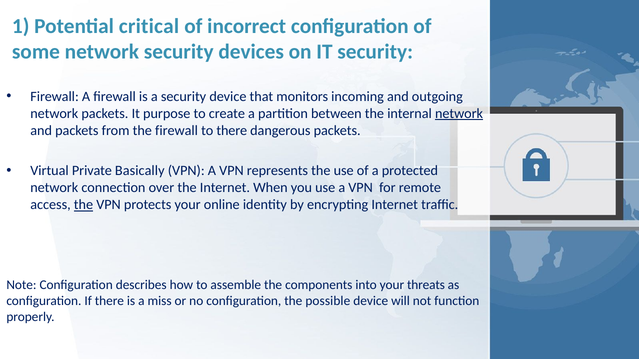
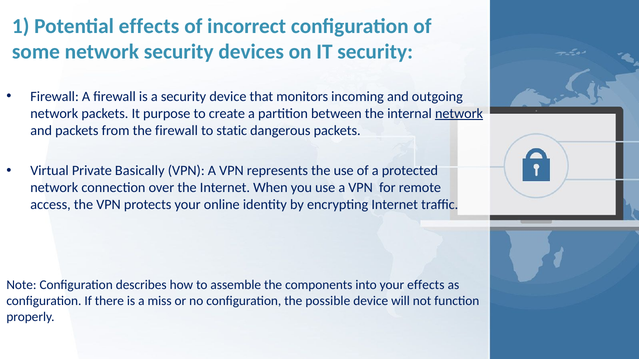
Potential critical: critical -> effects (149, 26)
to there: there -> static (232, 131)
the underline: present -> none (83, 205)
your threats: threats -> effects (426, 285)
